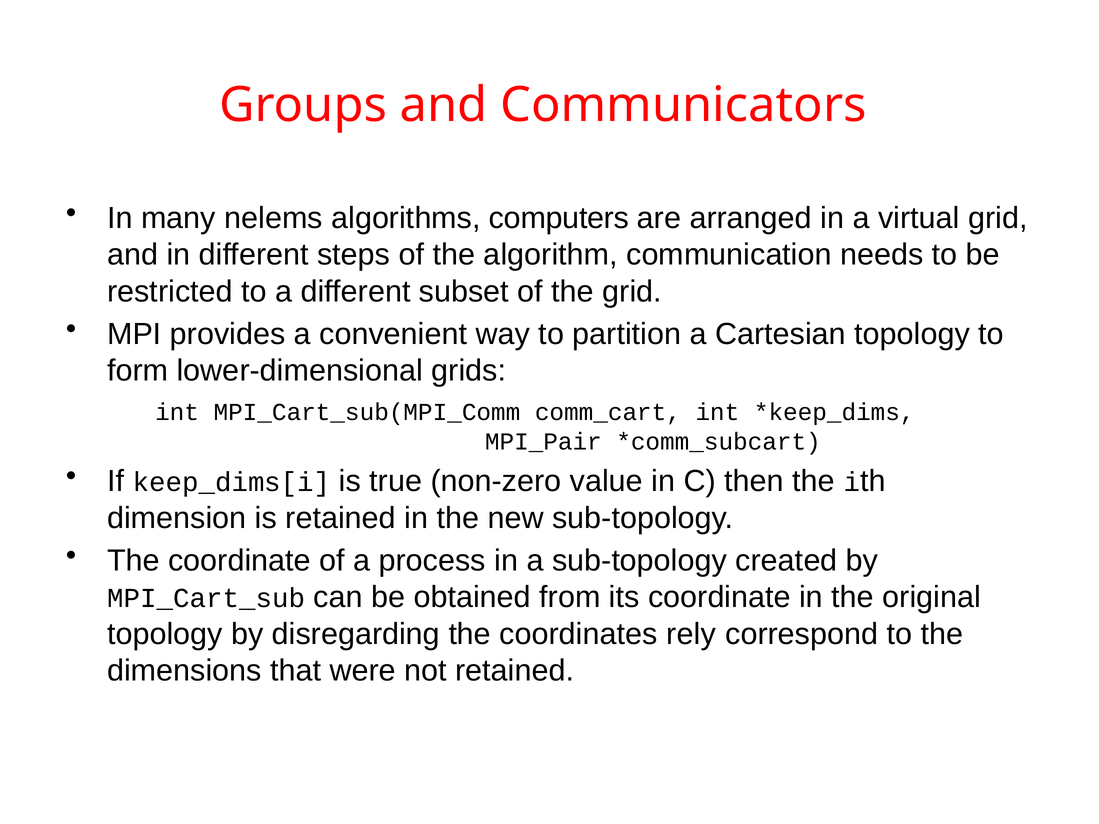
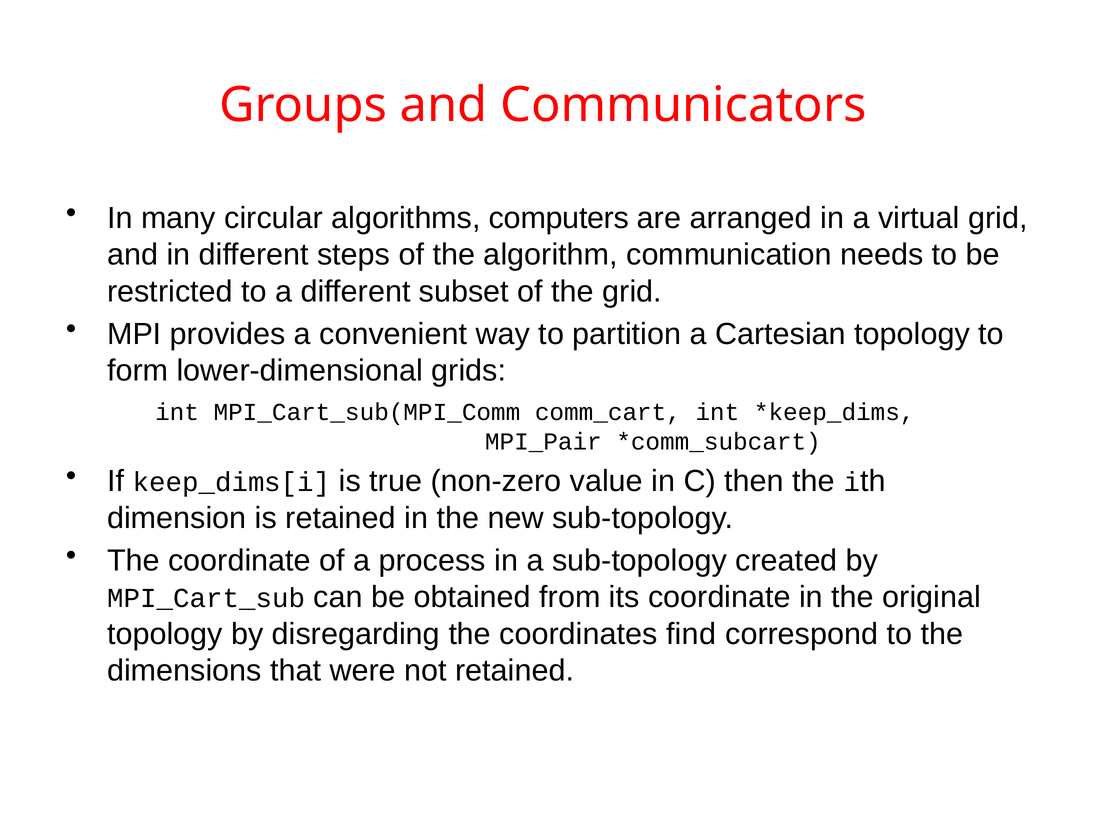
nelems: nelems -> circular (274, 218)
rely: rely -> find (691, 634)
